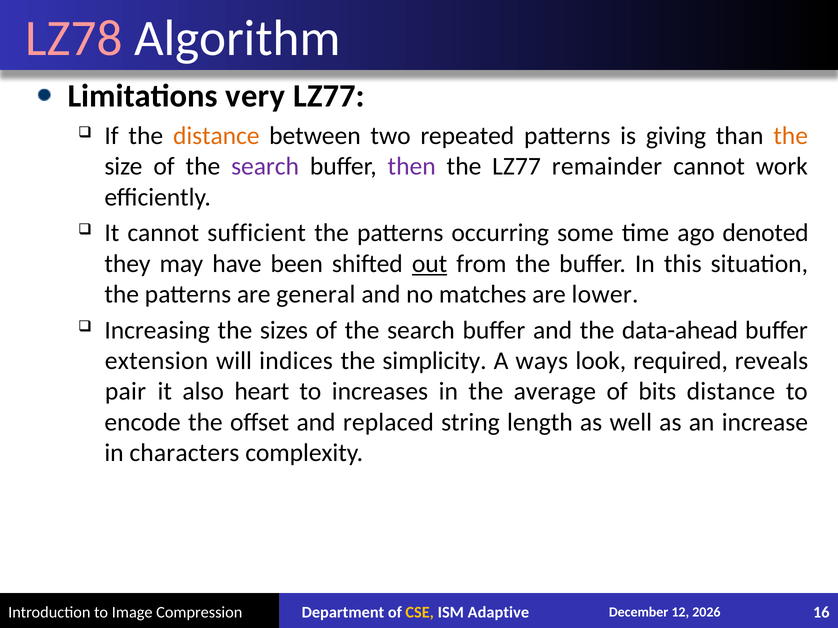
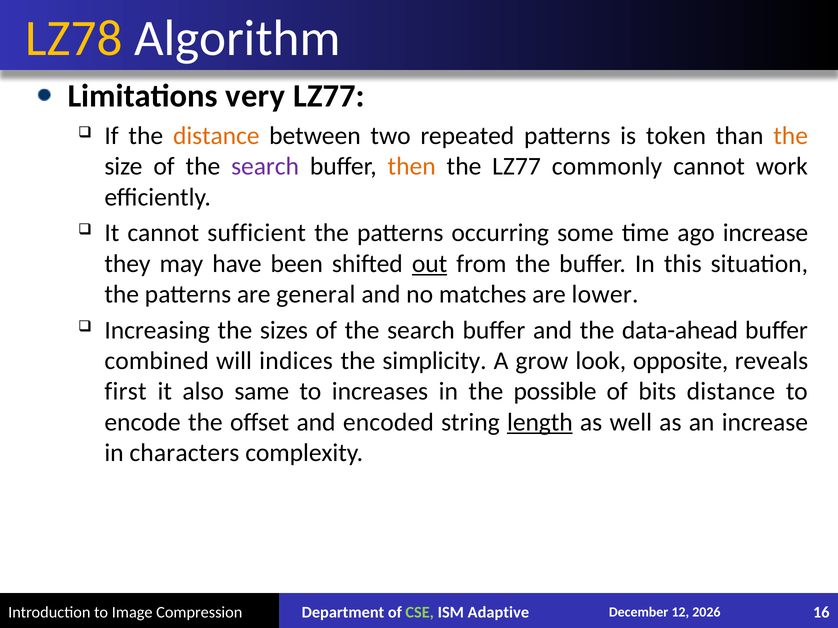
LZ78 colour: pink -> yellow (74, 38)
giving: giving -> token (676, 136)
then colour: purple -> orange (412, 167)
remainder: remainder -> commonly (607, 167)
ago denoted: denoted -> increase (766, 233)
extension: extension -> combined (157, 361)
ways: ways -> grow (542, 361)
required: required -> opposite (681, 361)
pair: pair -> first (126, 392)
heart: heart -> same (262, 392)
average: average -> possible (555, 392)
replaced: replaced -> encoded (388, 423)
length underline: none -> present (540, 423)
CSE colour: yellow -> light green (420, 613)
